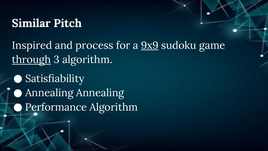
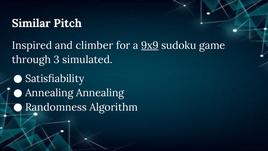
process: process -> climber (94, 45)
through underline: present -> none (31, 60)
3 algorithm: algorithm -> simulated (87, 60)
Performance: Performance -> Randomness (56, 107)
